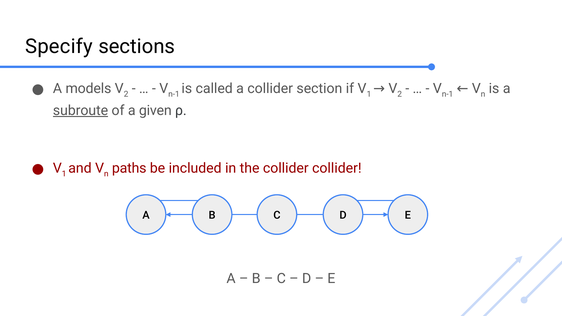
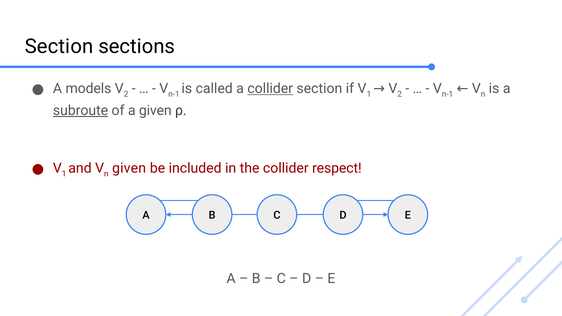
Specify: Specify -> Section (59, 47)
collider underline: none -> present (270, 89)
paths: paths -> given (129, 168)
collider collider: collider -> respect (337, 168)
